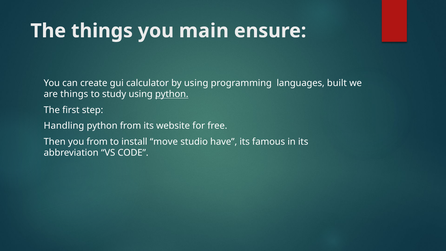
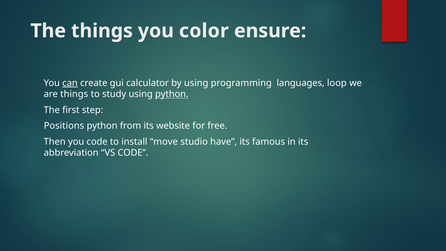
main: main -> color (204, 31)
can underline: none -> present (70, 83)
built: built -> loop (337, 83)
Handling: Handling -> Positions (64, 126)
you from: from -> code (97, 142)
